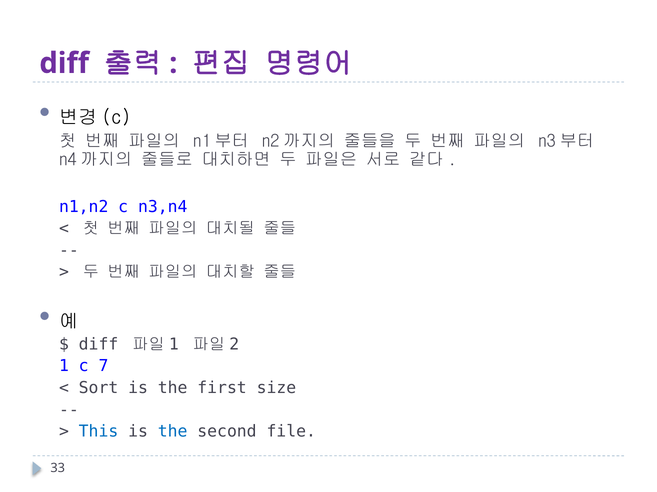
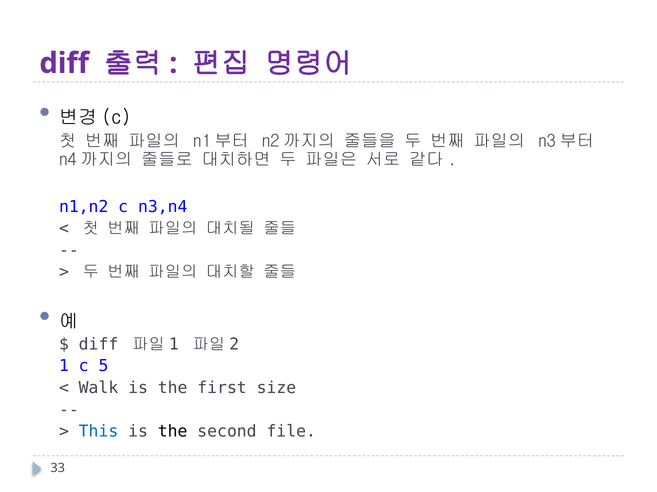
7: 7 -> 5 (103, 367)
Sort: Sort -> Walk (99, 388)
the colour: blue -> black (173, 432)
